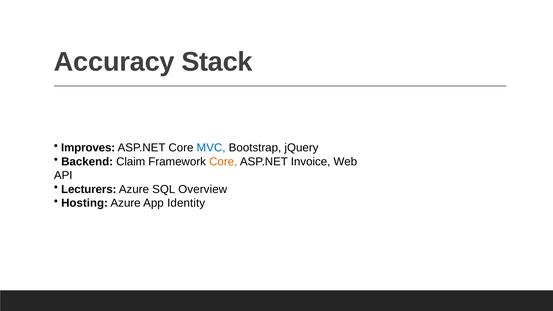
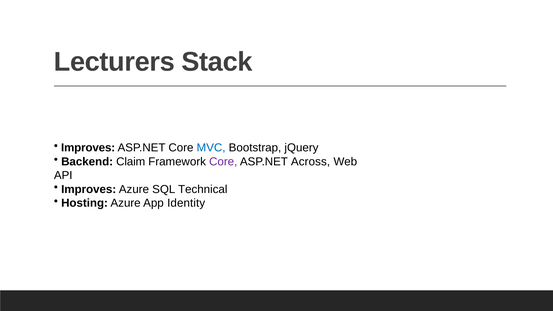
Accuracy: Accuracy -> Lecturers (114, 62)
Core colour: orange -> purple (223, 162)
Invoice: Invoice -> Across (311, 162)
Lecturers: Lecturers -> Improves (89, 189)
Overview: Overview -> Technical (203, 189)
